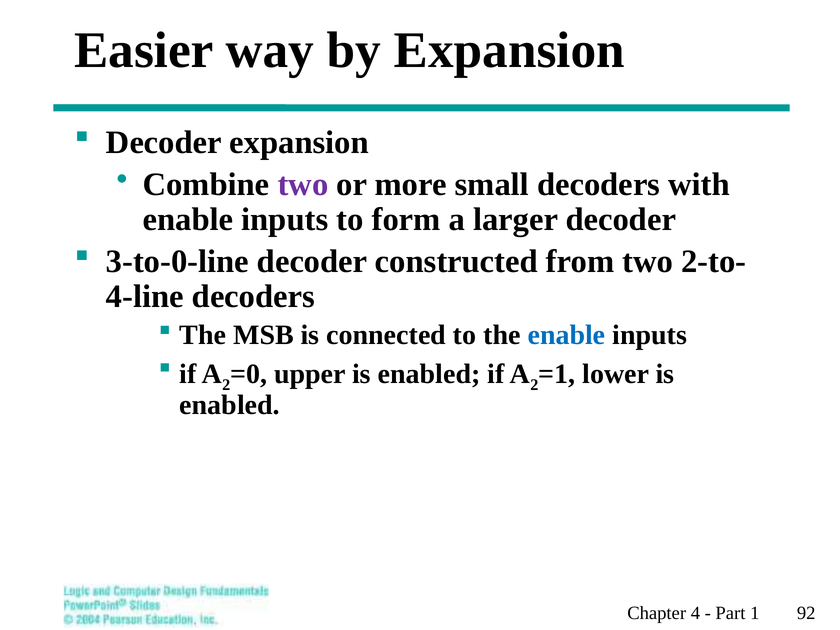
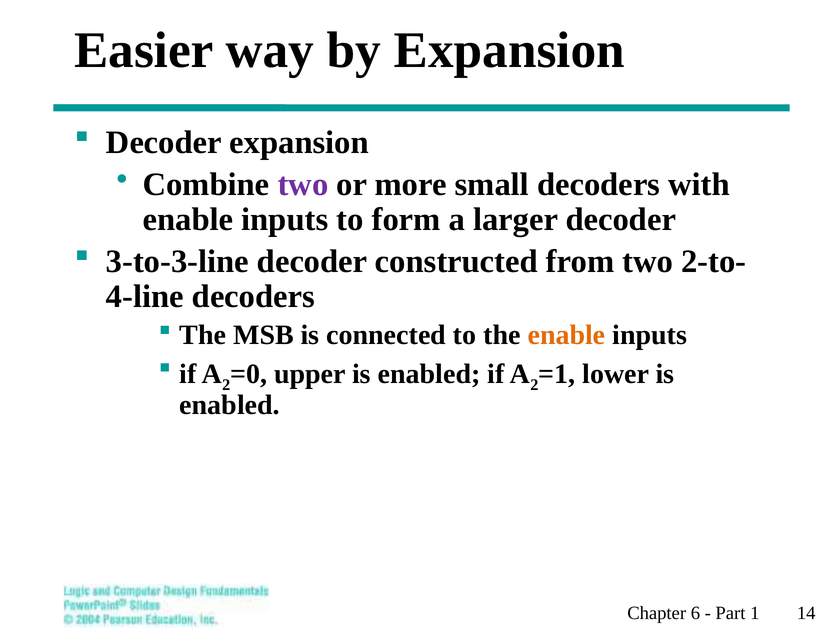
3-to-0-line: 3-to-0-line -> 3-to-3-line (177, 261)
enable colour: blue -> orange (566, 335)
4: 4 -> 6 (695, 613)
92: 92 -> 14 (806, 613)
